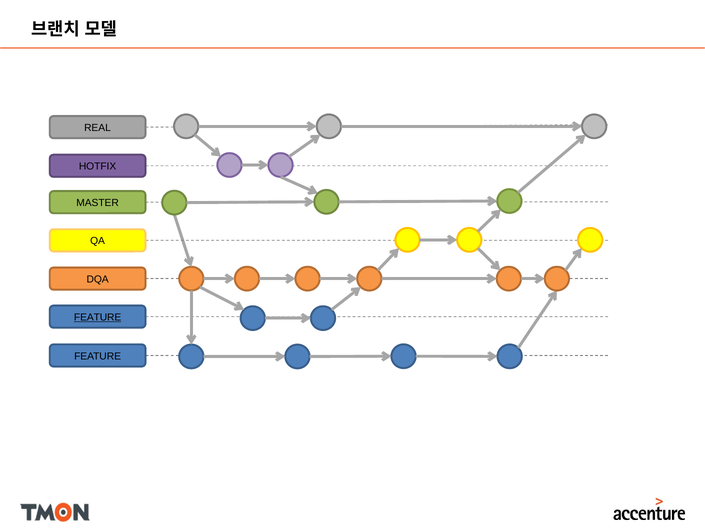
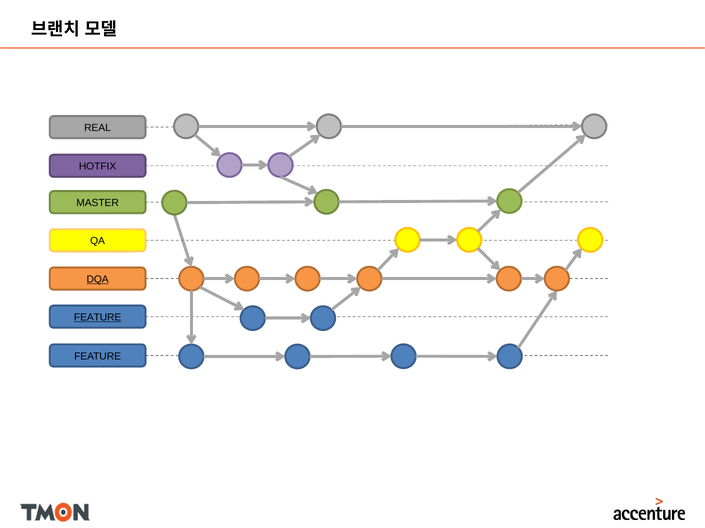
DQA underline: none -> present (98, 280)
